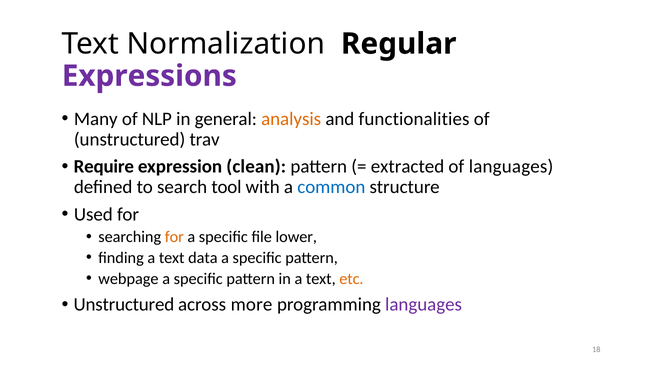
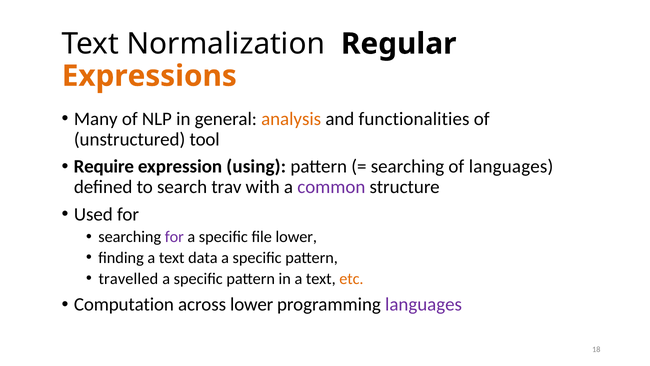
Expressions colour: purple -> orange (149, 76)
trav: trav -> tool (205, 139)
clean: clean -> using (256, 166)
extracted: extracted -> searching (408, 166)
tool: tool -> trav (226, 187)
common colour: blue -> purple (331, 187)
for colour: orange -> purple (174, 237)
webpage: webpage -> travelled (128, 278)
Unstructured: Unstructured -> Computation (124, 304)
across more: more -> lower (252, 304)
